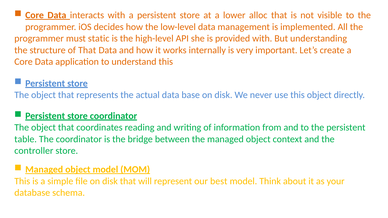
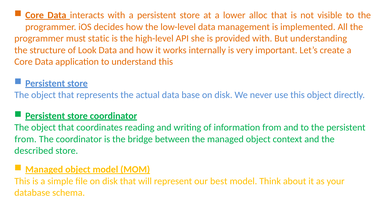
of That: That -> Look (87, 50)
table: table -> from (26, 139)
controller: controller -> described (34, 151)
